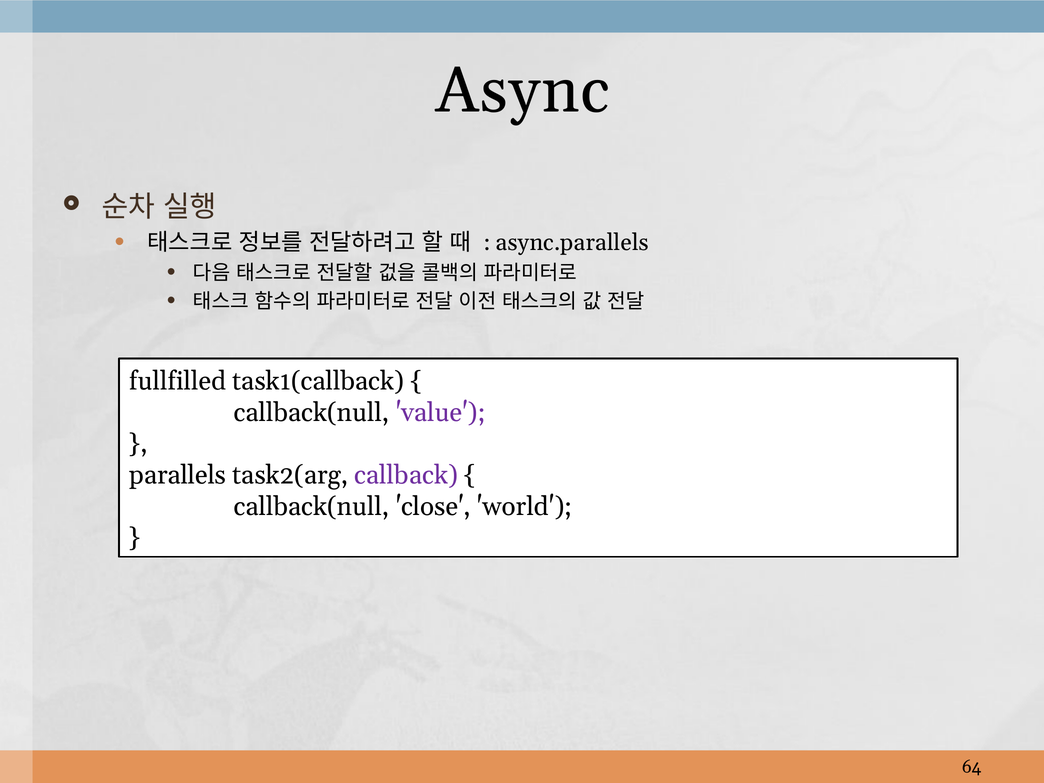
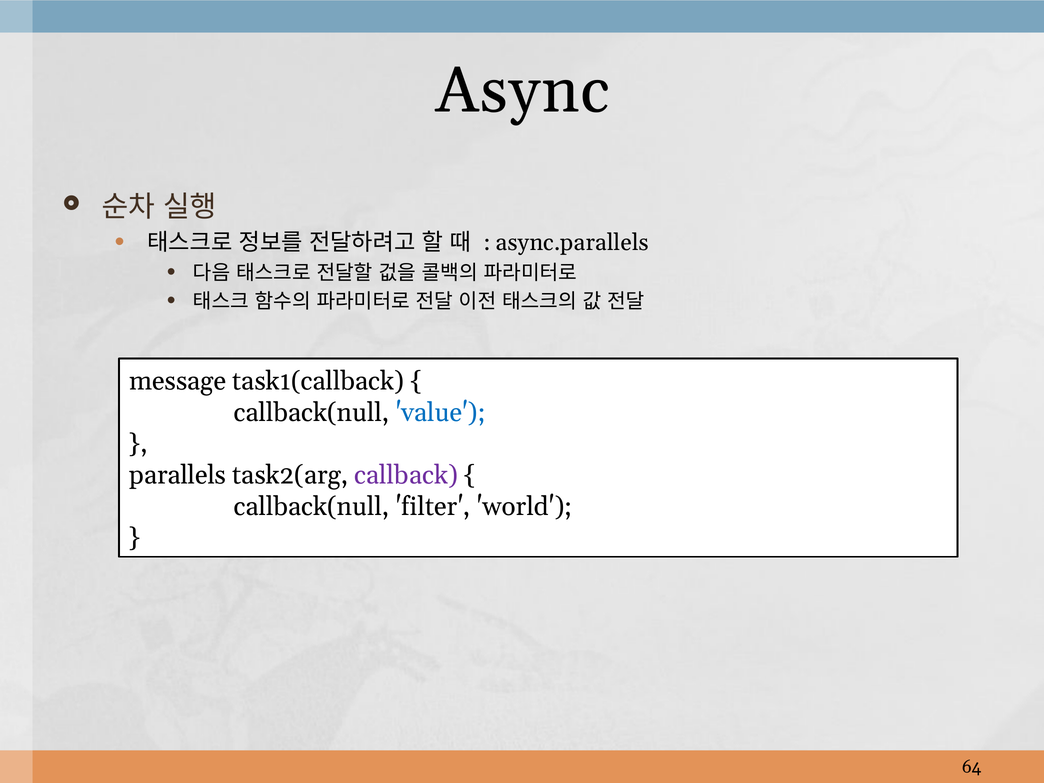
fullfilled: fullfilled -> message (178, 381)
value colour: purple -> blue (441, 413)
close: close -> filter (433, 506)
